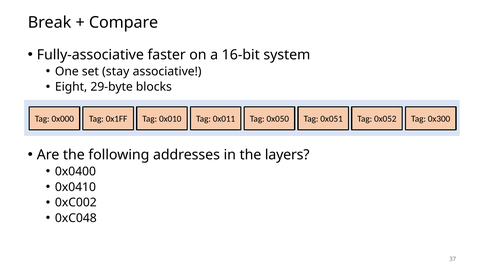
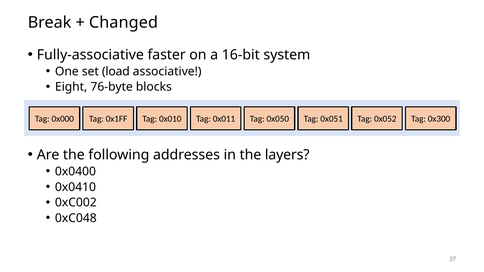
Compare: Compare -> Changed (123, 23)
stay: stay -> load (116, 71)
29-byte: 29-byte -> 76-byte (112, 87)
